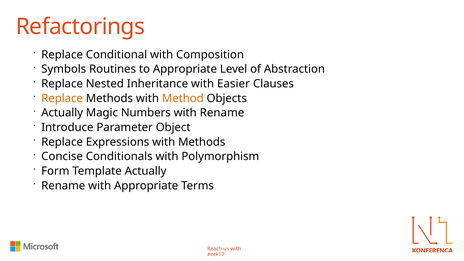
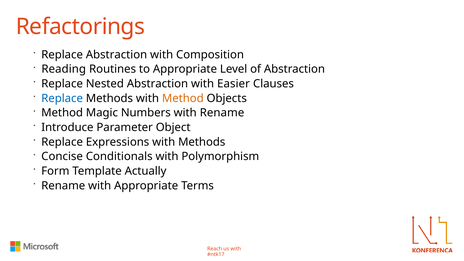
Replace Conditional: Conditional -> Abstraction (117, 55)
Symbols: Symbols -> Reading (64, 69)
Nested Inheritance: Inheritance -> Abstraction (157, 84)
Replace colour: orange -> blue (62, 98)
Actually: Actually -> Method (62, 113)
